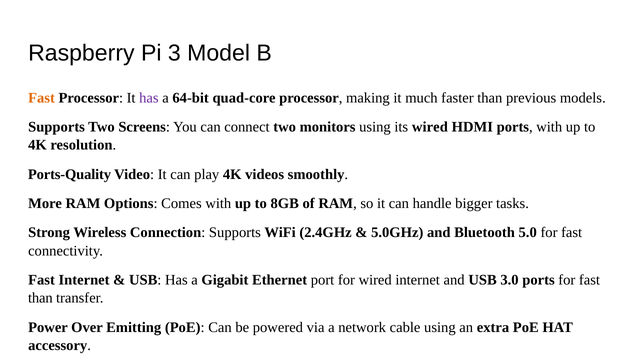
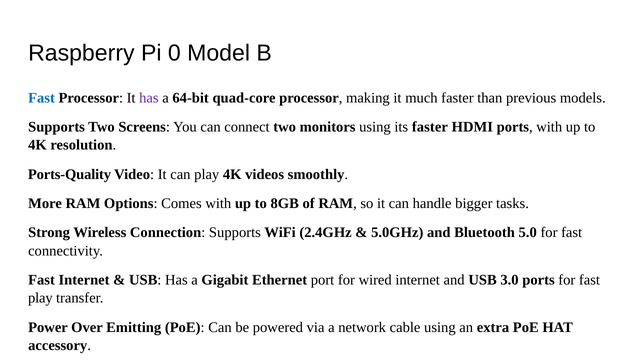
3: 3 -> 0 (174, 53)
Fast colour: orange -> blue (42, 98)
its wired: wired -> faster (430, 127)
than: than -> play (40, 298)
